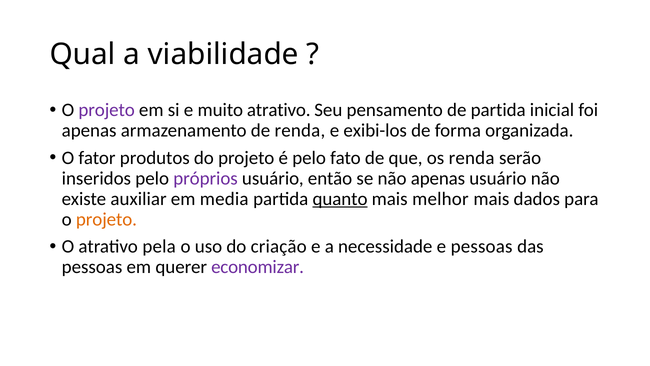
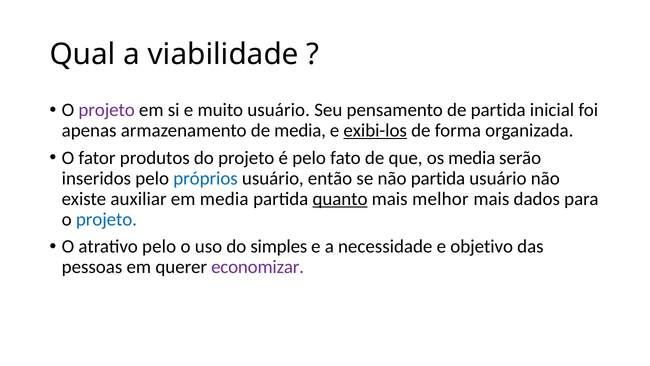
muito atrativo: atrativo -> usuário (279, 110)
de renda: renda -> media (300, 130)
exibi-los underline: none -> present (375, 130)
os renda: renda -> media (472, 158)
próprios colour: purple -> blue (206, 178)
não apenas: apenas -> partida (438, 178)
projeto colour: orange -> blue (106, 219)
atrativo pela: pela -> pelo (159, 246)
criação: criação -> simples (279, 246)
e pessoas: pessoas -> objetivo (482, 246)
